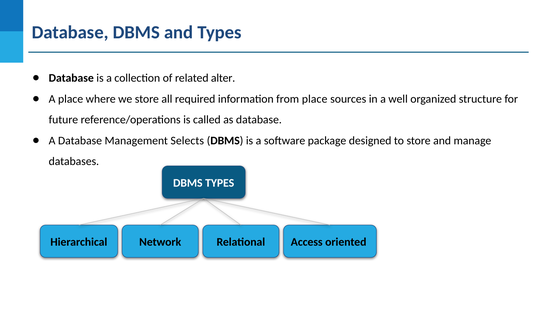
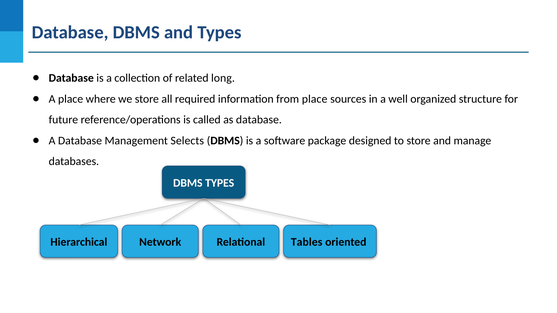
alter: alter -> long (223, 78)
Access: Access -> Tables (307, 242)
